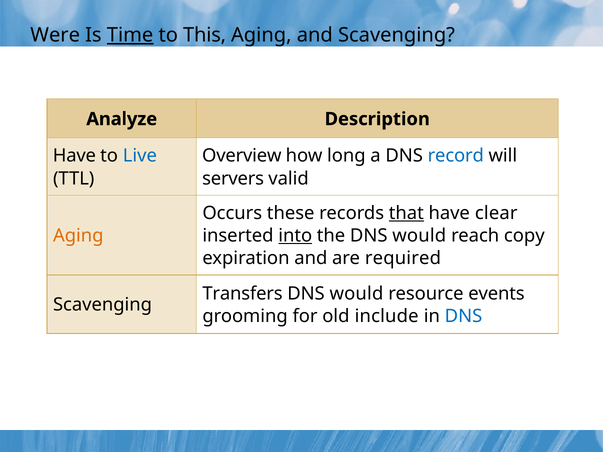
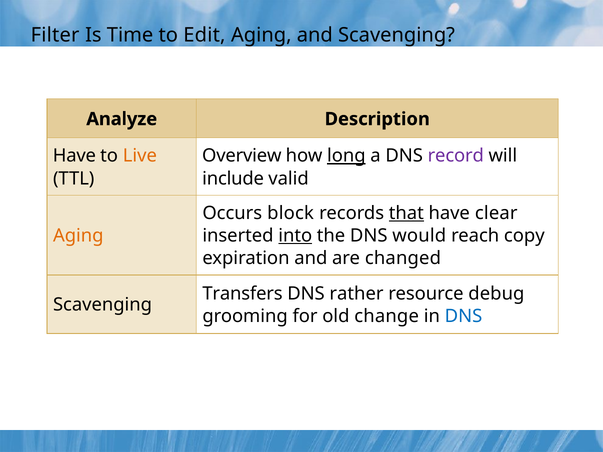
Were: Were -> Filter (55, 35)
Time underline: present -> none (130, 35)
This: This -> Edit (204, 35)
Live colour: blue -> orange (140, 156)
long underline: none -> present (346, 156)
record colour: blue -> purple (456, 156)
servers: servers -> include (233, 179)
these: these -> block (291, 213)
required: required -> changed (403, 259)
would: would -> rather (357, 294)
events: events -> debug (496, 294)
include: include -> change (387, 316)
